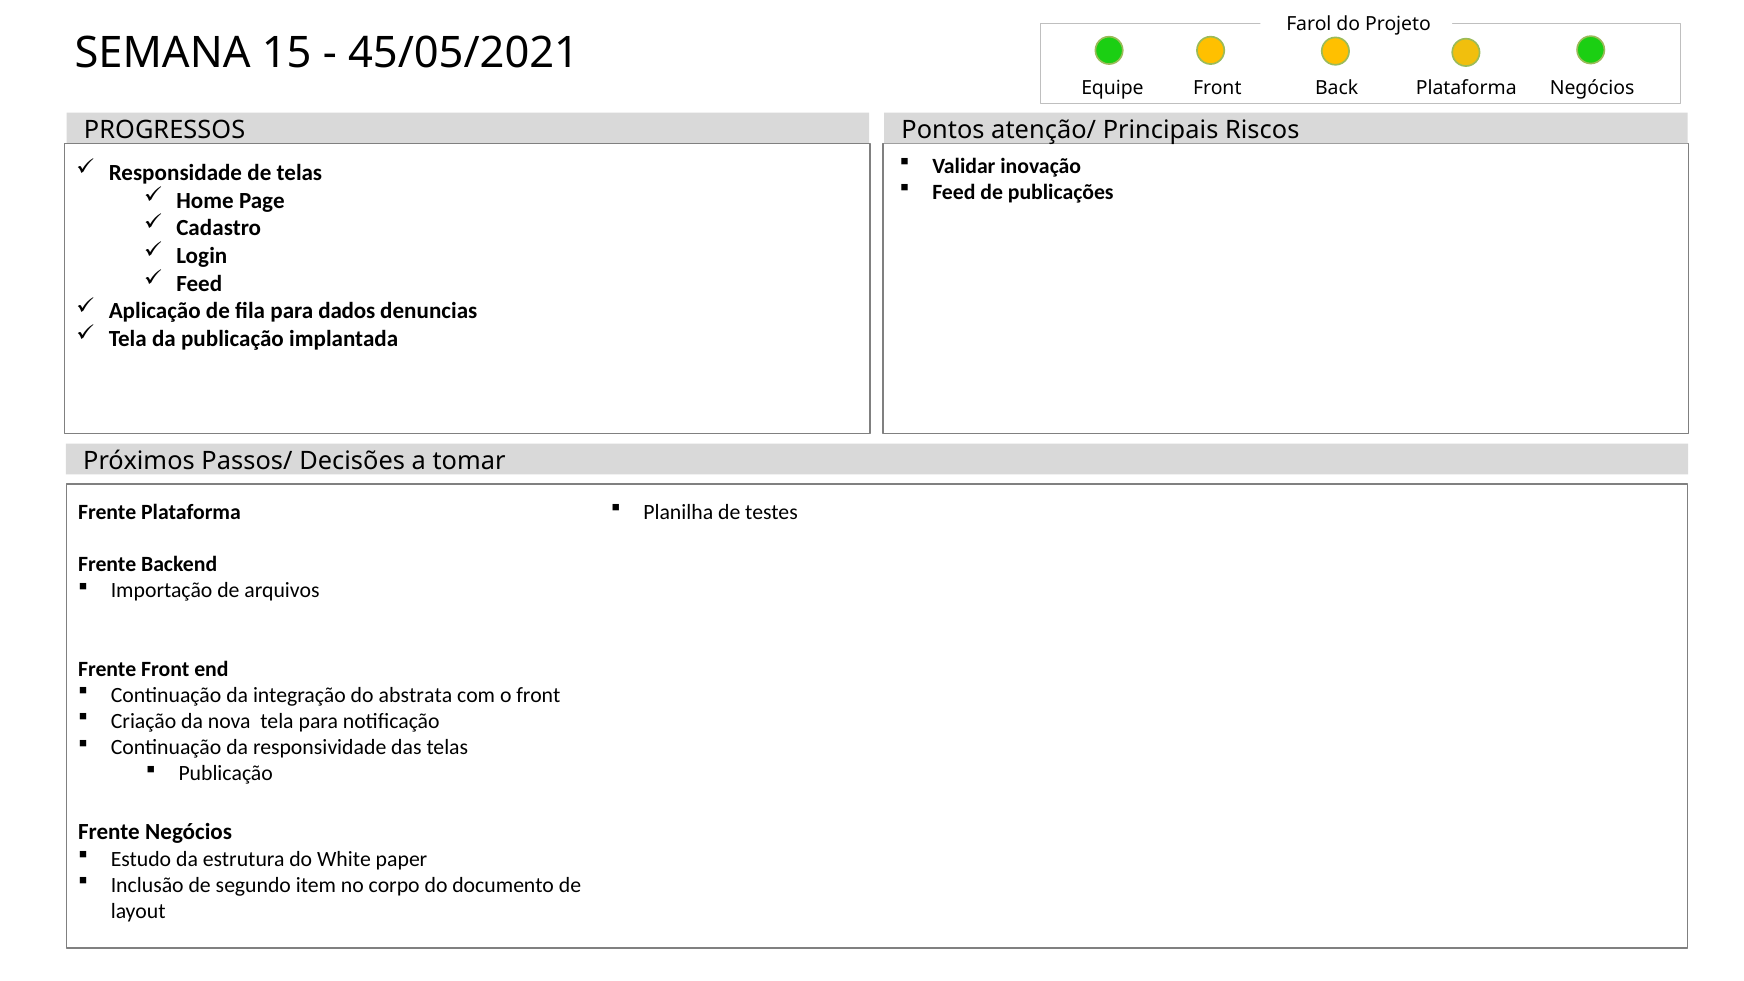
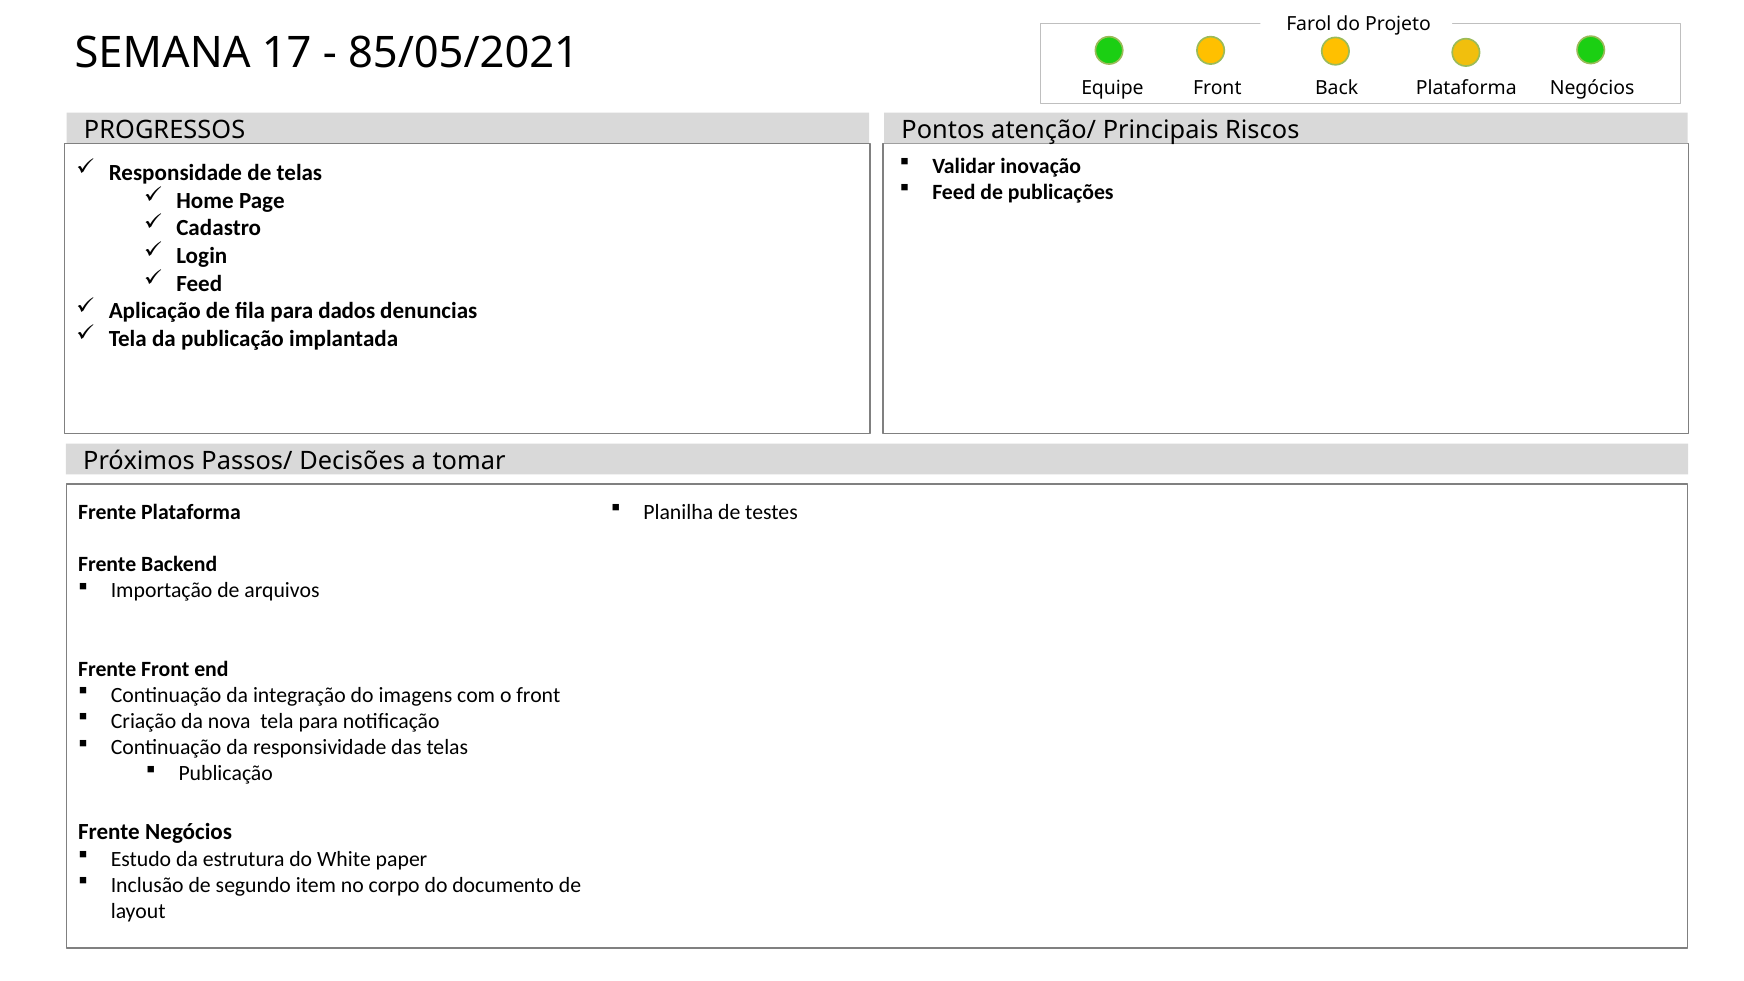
15: 15 -> 17 (287, 53)
45/05/2021: 45/05/2021 -> 85/05/2021 (464, 53)
abstrata: abstrata -> imagens (415, 695)
